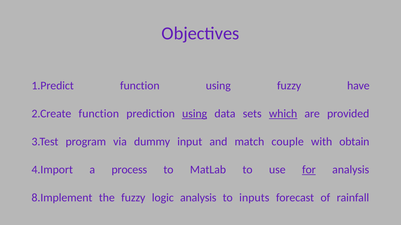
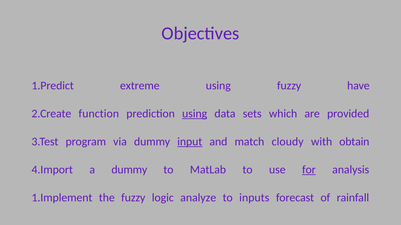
1.Predict function: function -> extreme (140, 86)
which underline: present -> none (283, 114)
input underline: none -> present (190, 142)
couple: couple -> cloudy (288, 142)
a process: process -> dummy (129, 170)
8.Implement: 8.Implement -> 1.Implement (62, 198)
logic analysis: analysis -> analyze (198, 198)
